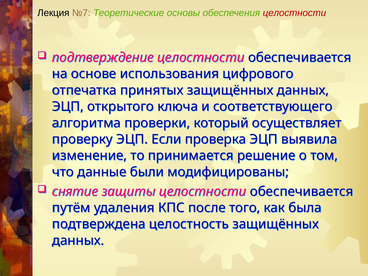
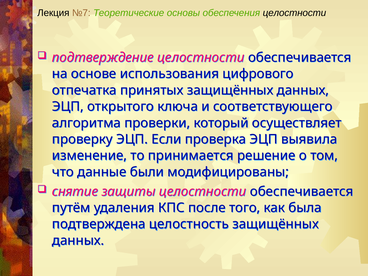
целостности colour: red -> black (294, 13)
